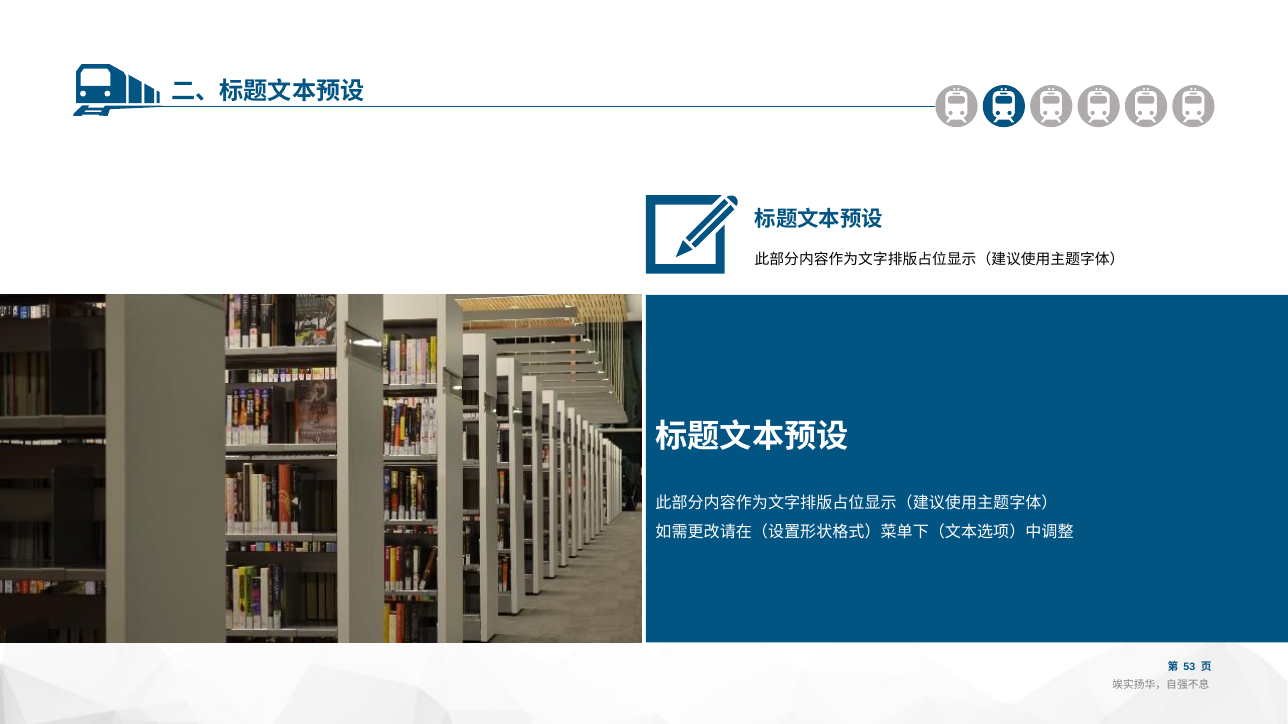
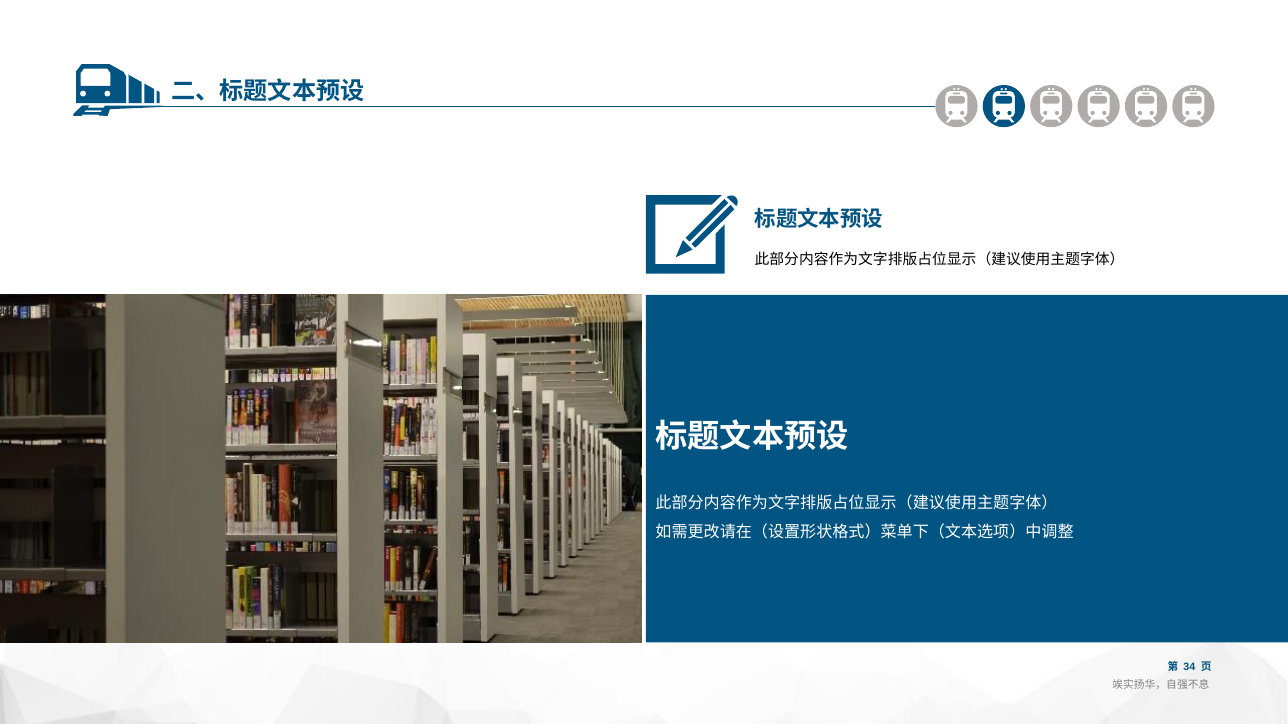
53: 53 -> 34 (1189, 668)
